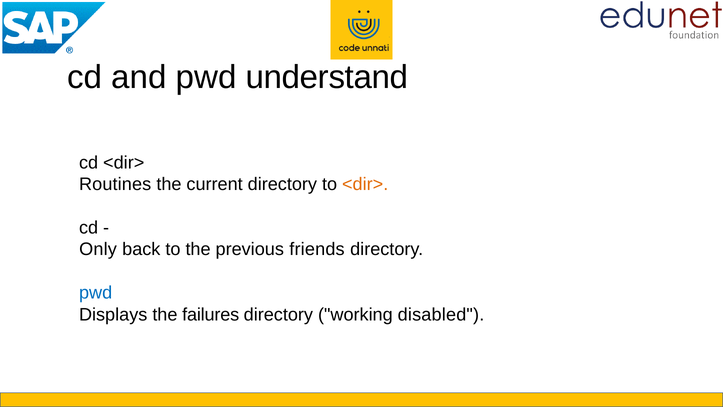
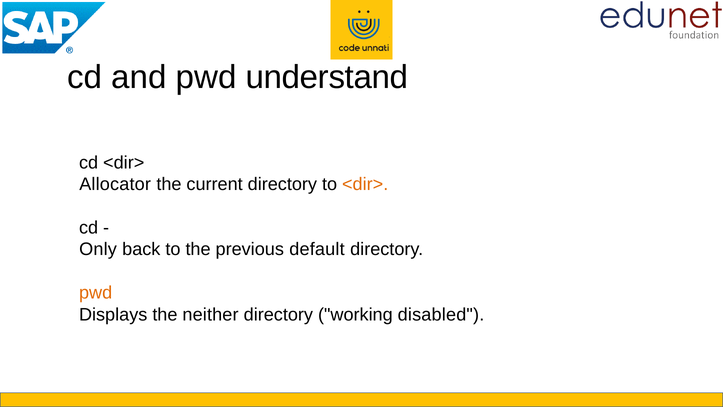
Routines: Routines -> Allocator (115, 184)
friends: friends -> default (317, 249)
pwd colour: blue -> orange (96, 293)
failures: failures -> neither (211, 314)
